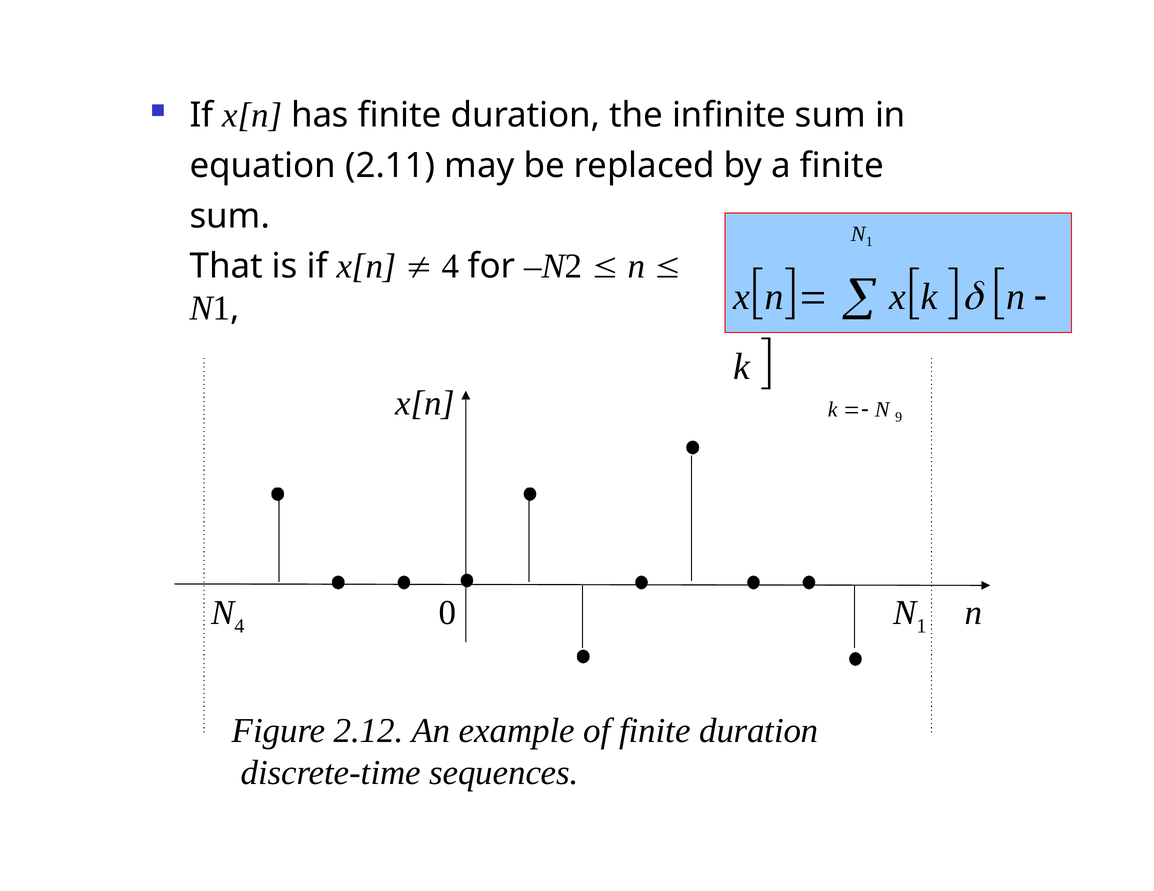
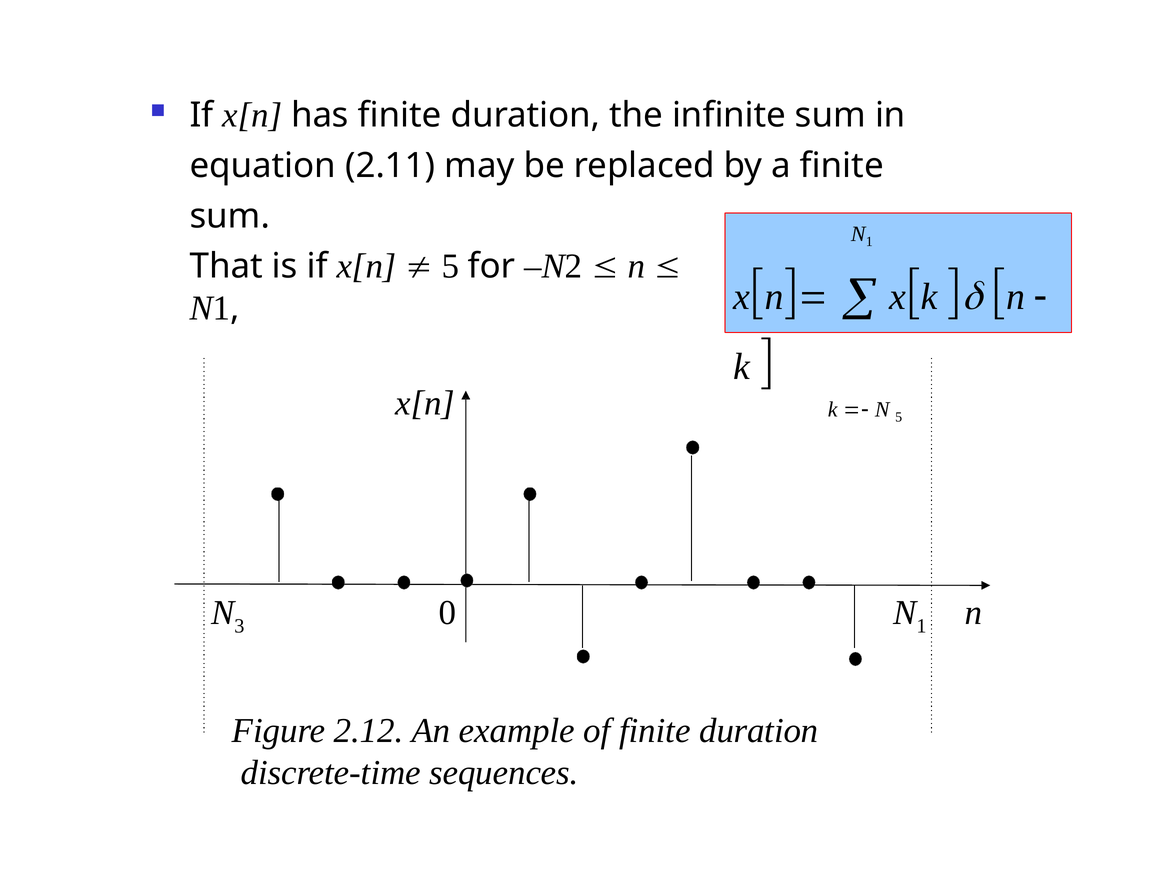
4: 4 -> 5 (450, 266)
N 9: 9 -> 5 (899, 417)
N 4: 4 -> 3 (239, 627)
